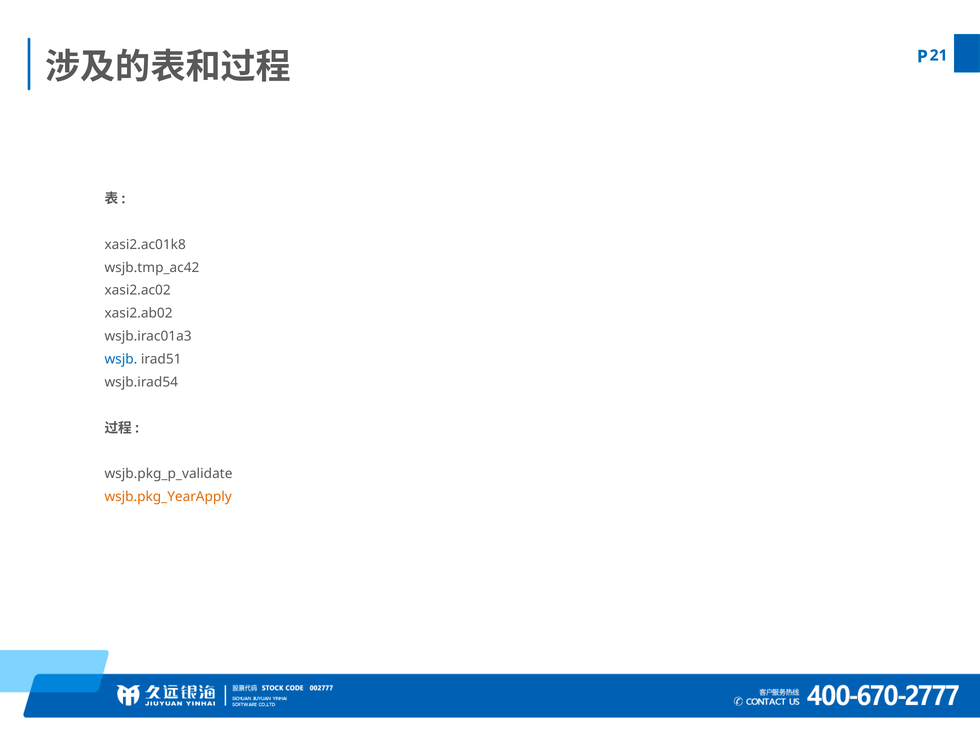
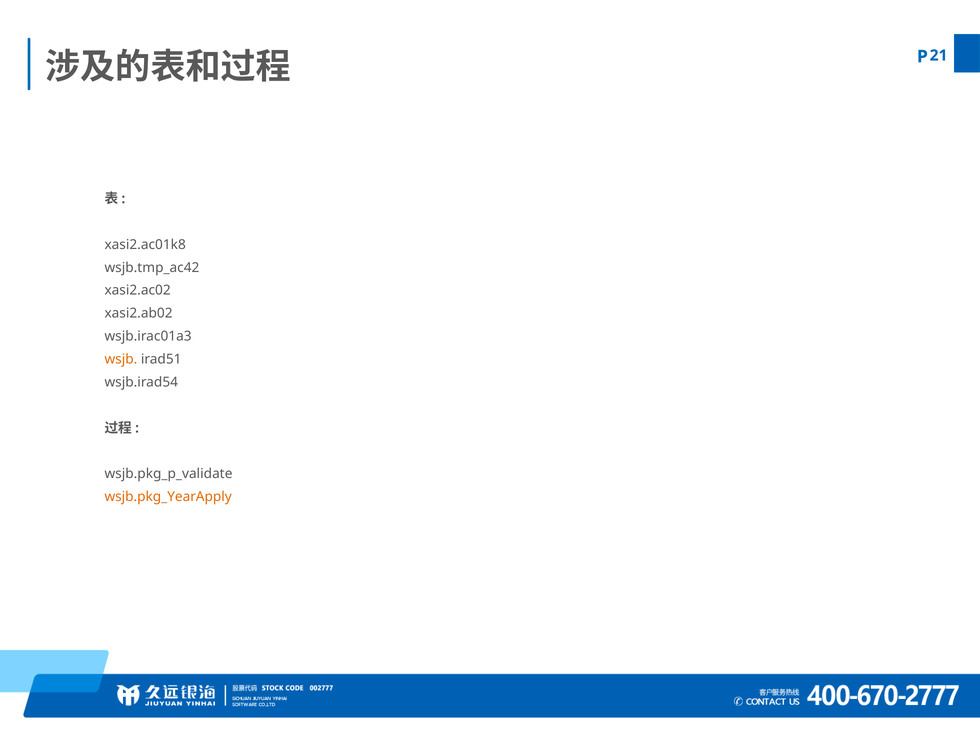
wsjb colour: blue -> orange (121, 359)
